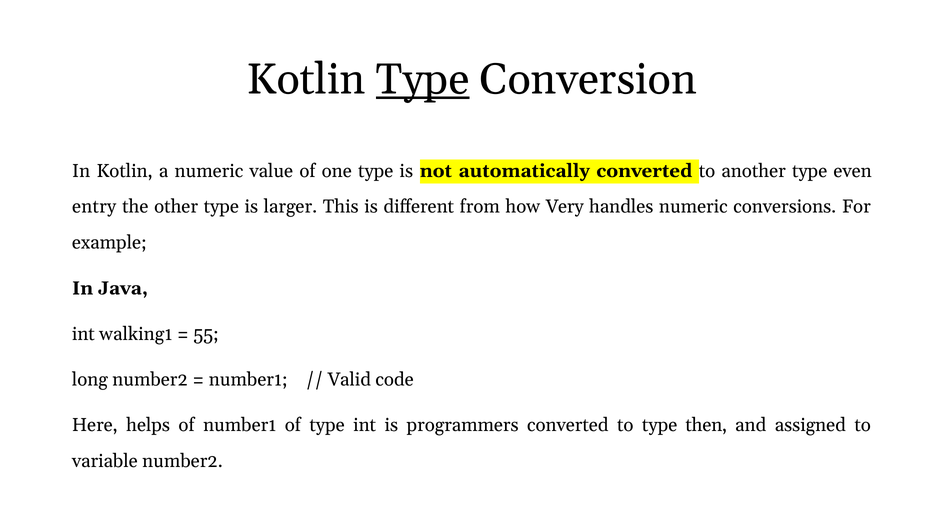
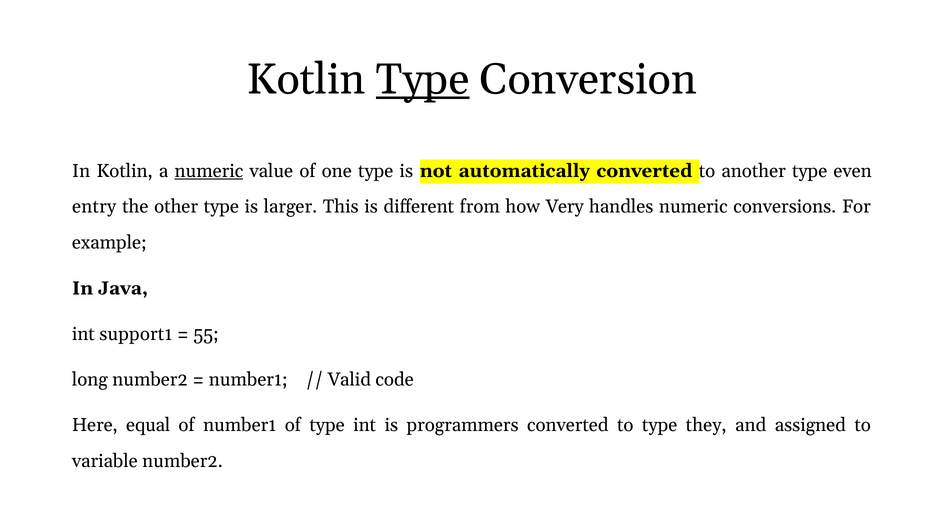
numeric underline: none -> present (209, 171)
walking1: walking1 -> support1 (136, 334)
helps: helps -> equal (148, 425)
then: then -> they (706, 425)
